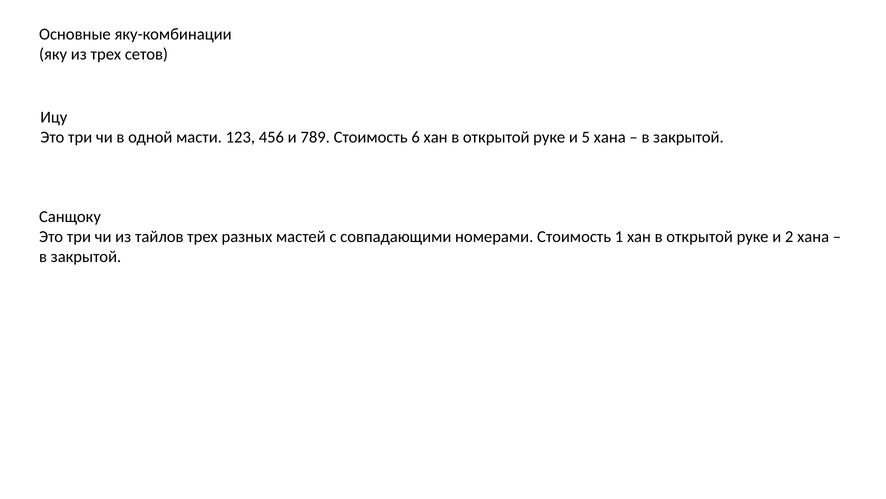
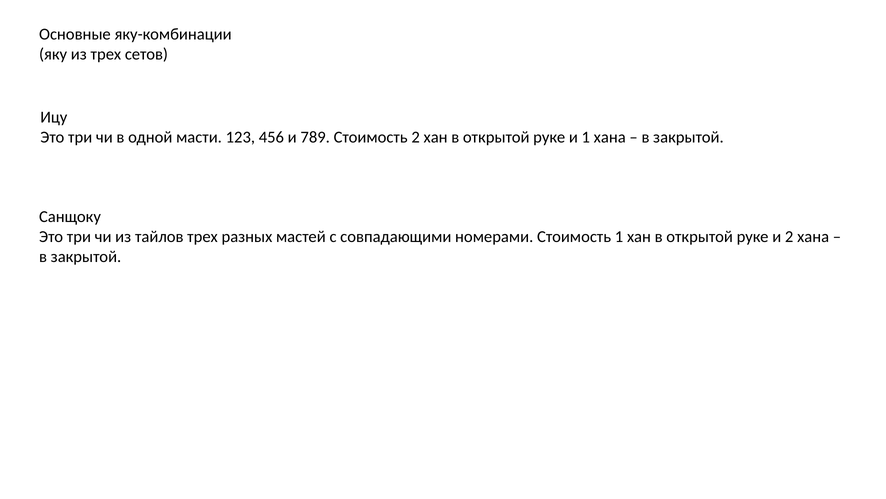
Стоимость 6: 6 -> 2 (416, 137)
и 5: 5 -> 1 (586, 137)
